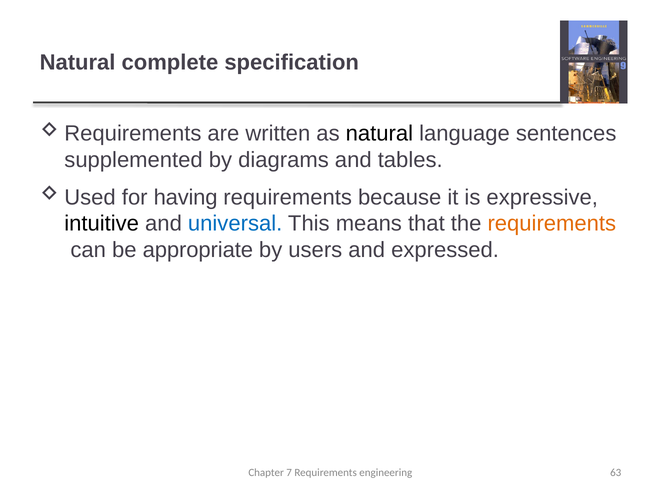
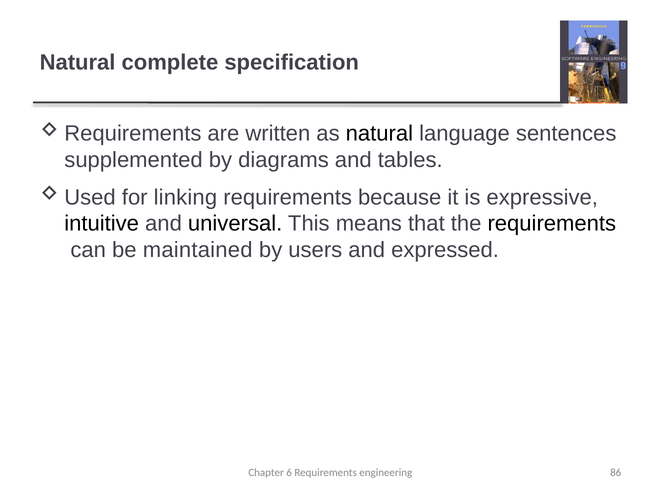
having: having -> linking (185, 198)
universal colour: blue -> black (235, 224)
requirements colour: orange -> black (552, 224)
appropriate: appropriate -> maintained (198, 250)
7: 7 -> 6 (289, 473)
63: 63 -> 86 (616, 473)
